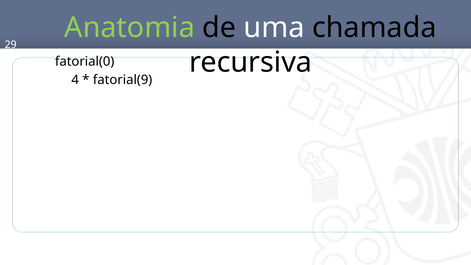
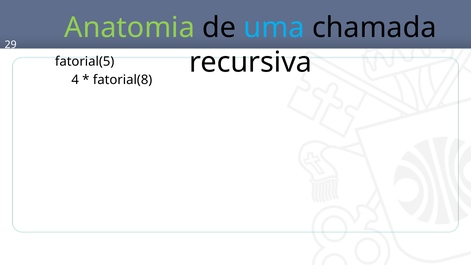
uma colour: white -> light blue (274, 28)
fatorial(0: fatorial(0 -> fatorial(5 (85, 61)
fatorial(9: fatorial(9 -> fatorial(8 (123, 80)
